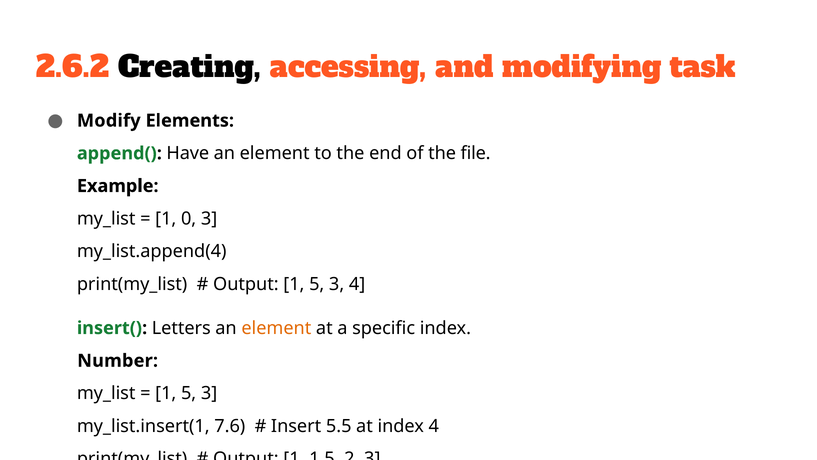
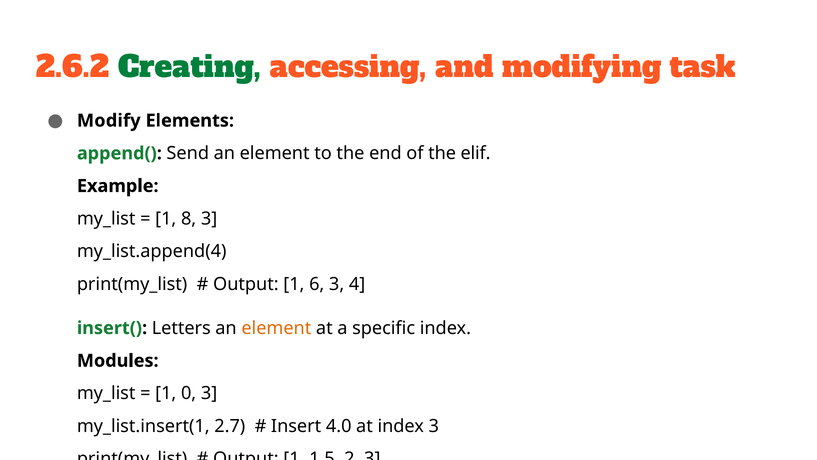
Creating colour: black -> green (190, 68)
Have: Have -> Send (188, 153)
file: file -> elif (476, 153)
0: 0 -> 8 (189, 218)
Output 1 5: 5 -> 6 (317, 284)
Number: Number -> Modules (118, 360)
5: 5 -> 0 (189, 393)
7.6: 7.6 -> 2.7 (230, 426)
5.5: 5.5 -> 4.0 (339, 426)
index 4: 4 -> 3 (434, 426)
